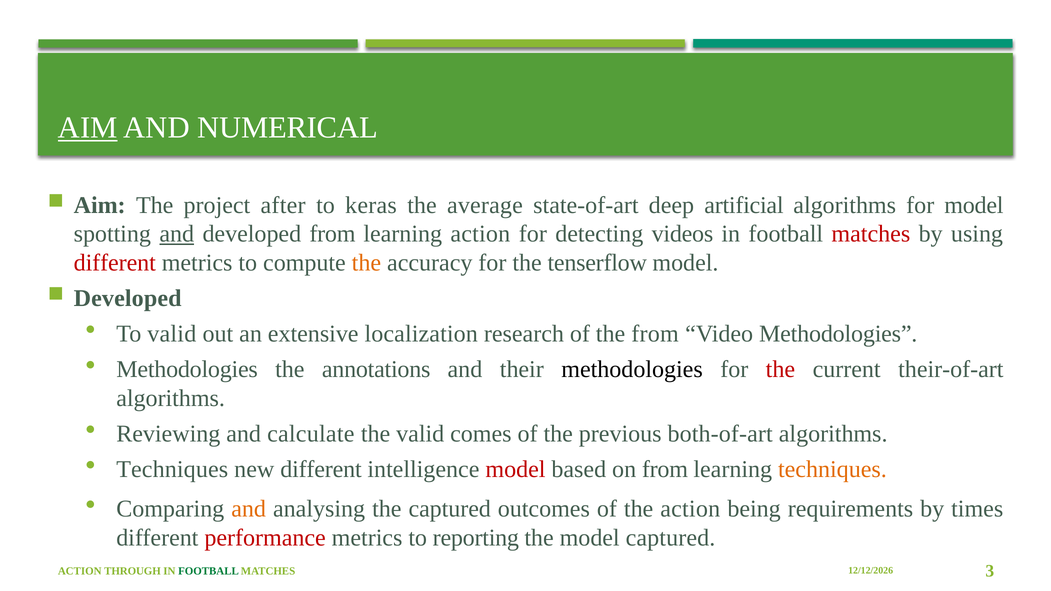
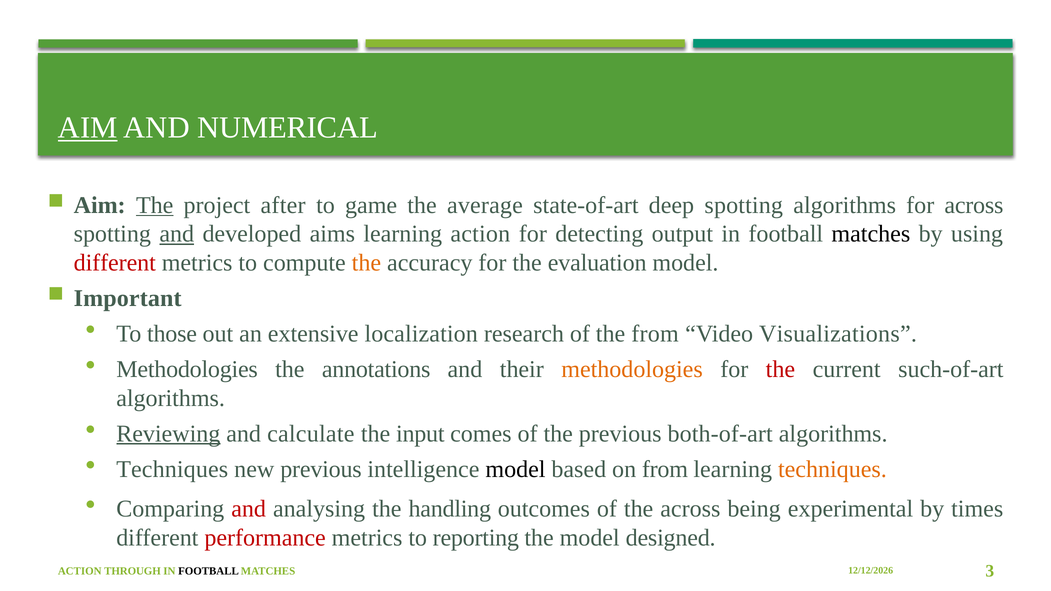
The underline: none -> present (155, 205)
keras: keras -> game (371, 205)
deep artificial: artificial -> spotting (744, 205)
for model: model -> across (974, 205)
developed from: from -> aims (332, 234)
videos: videos -> output (682, 234)
matches colour: red -> black (871, 234)
tenserflow: tenserflow -> evaluation (597, 263)
Developed: Developed -> Important (128, 298)
To valid: valid -> those (172, 334)
Video Methodologies: Methodologies -> Visualizations (838, 334)
methodologies colour: black -> orange (632, 369)
their-of-art: their-of-art -> such-of-art (951, 369)
Reviewing underline: none -> present (168, 434)
the valid: valid -> input (420, 434)
new different: different -> previous (321, 469)
model colour: red -> black (515, 469)
and colour: orange -> red (249, 509)
the captured: captured -> handling (450, 509)
the action: action -> across (690, 509)
requirements: requirements -> experimental (851, 509)
model captured: captured -> designed (671, 538)
FOOTBALL colour: green -> black (209, 571)
